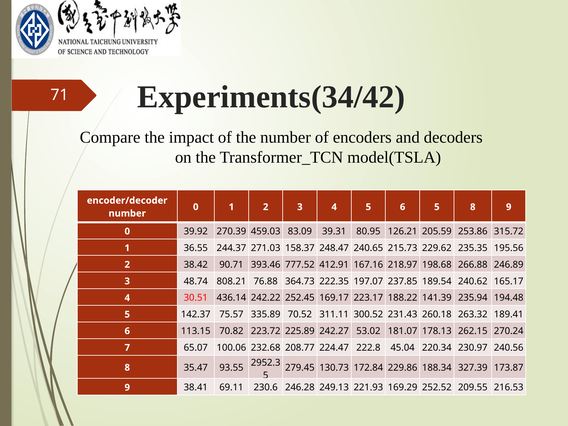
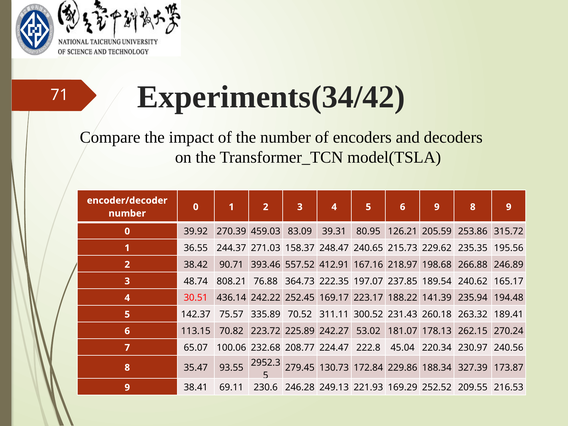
6 5: 5 -> 9 (437, 207)
777.52: 777.52 -> 557.52 (300, 265)
